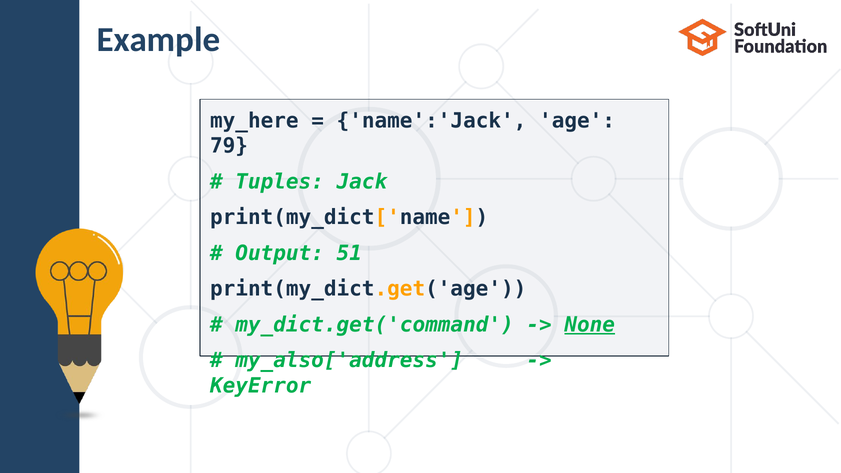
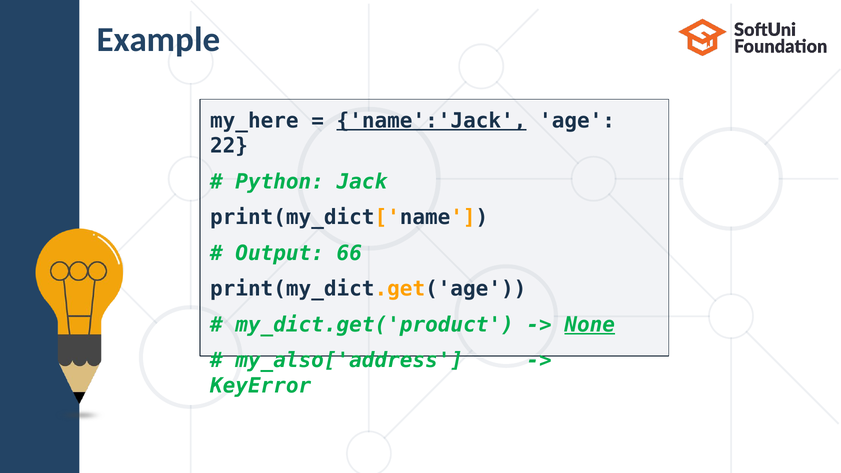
name':'Jack underline: none -> present (432, 121)
79: 79 -> 22 (229, 146)
Tuples: Tuples -> Python (280, 182)
51: 51 -> 66 (349, 253)
my_dict.get('command: my_dict.get('command -> my_dict.get('product (375, 325)
